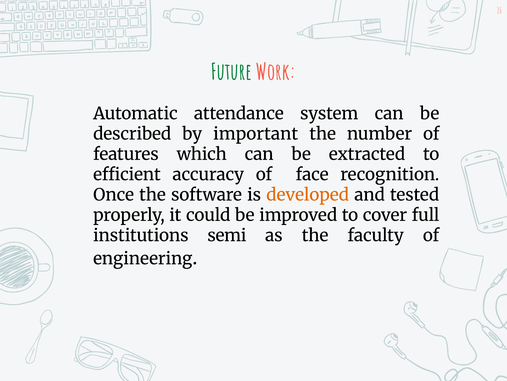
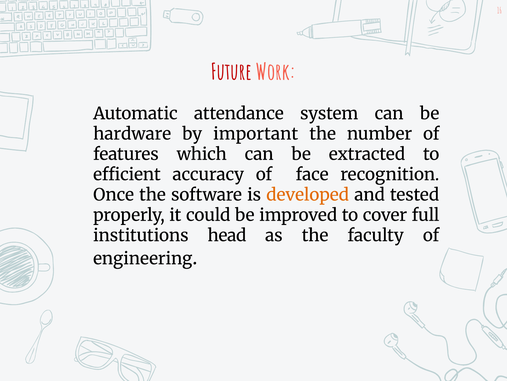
Future colour: green -> red (231, 72)
described: described -> hardware (132, 134)
semi: semi -> head (227, 235)
